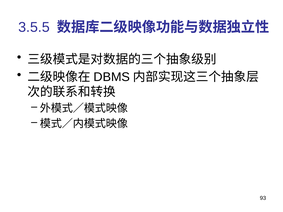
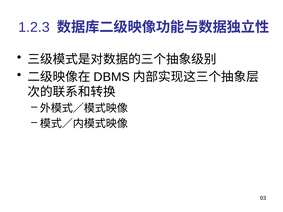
3.5.5: 3.5.5 -> 1.2.3 (34, 27)
